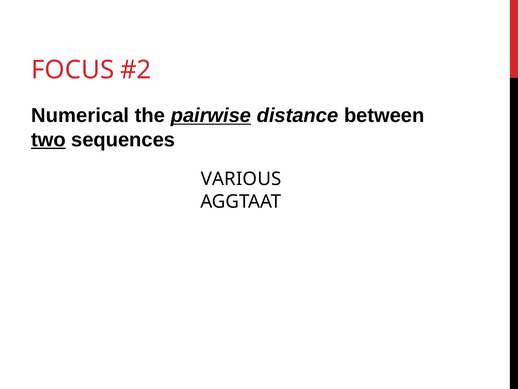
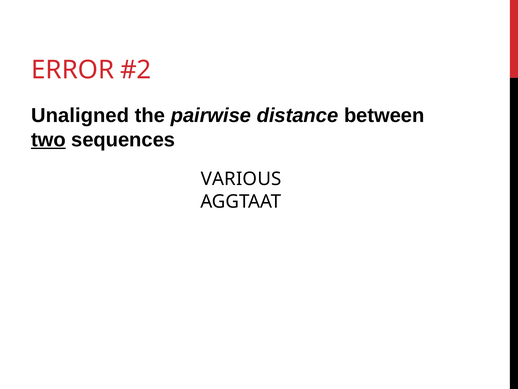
FOCUS: FOCUS -> ERROR (73, 70)
Numerical: Numerical -> Unaligned (80, 115)
pairwise underline: present -> none (211, 115)
